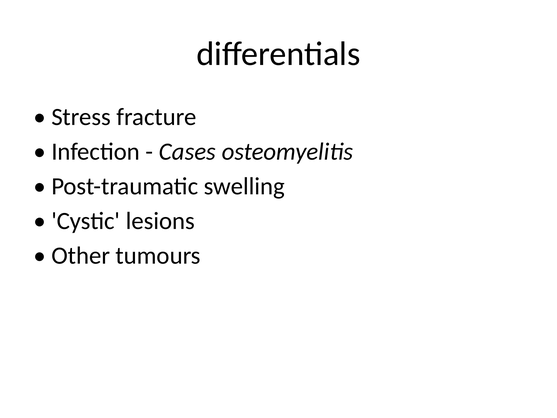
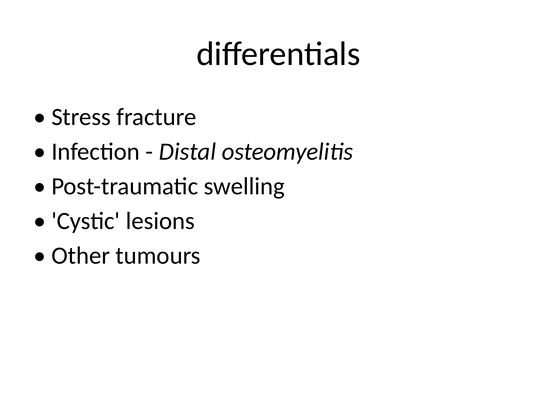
Cases: Cases -> Distal (187, 152)
